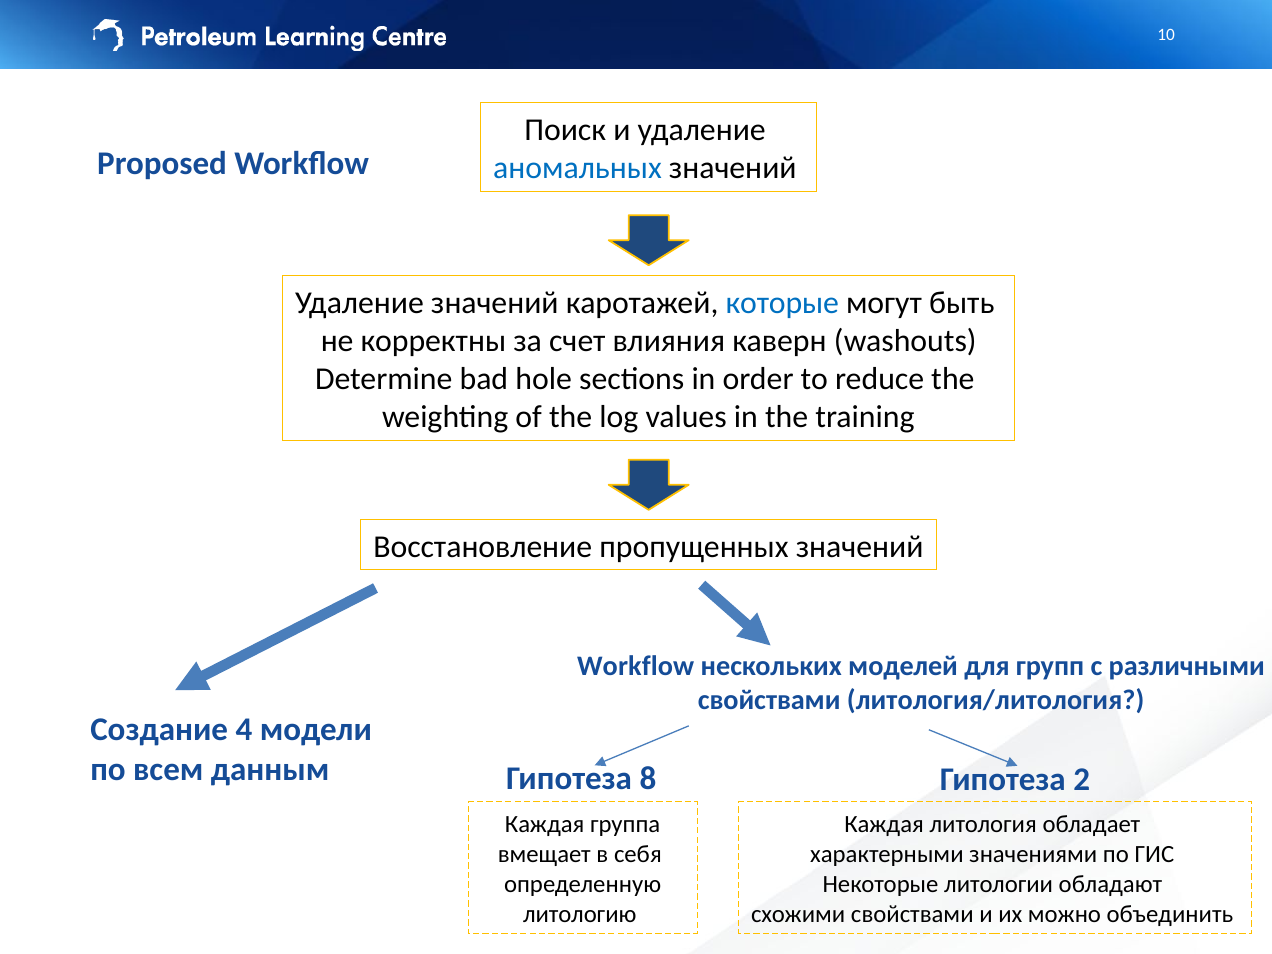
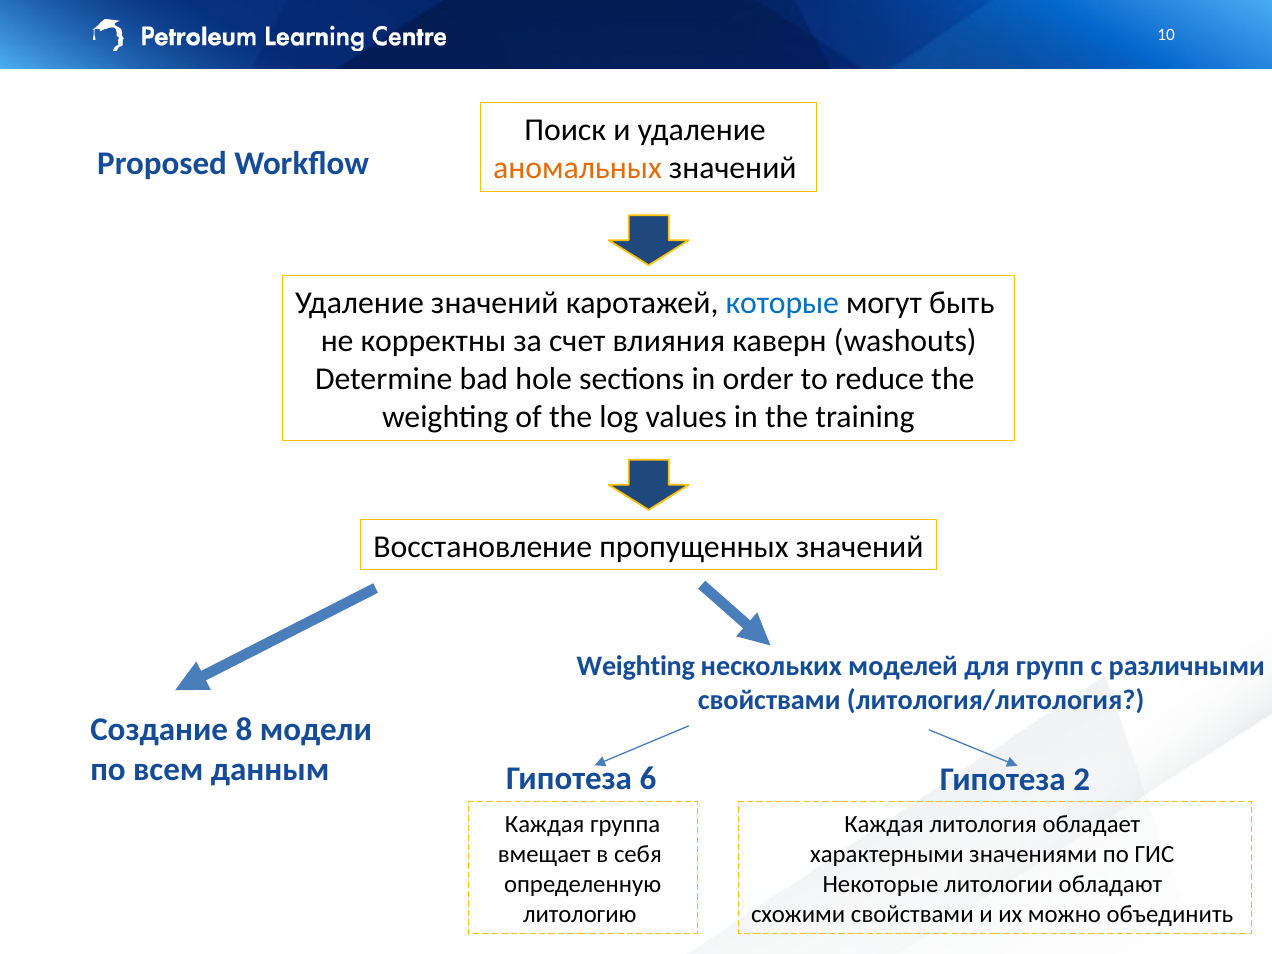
аномальных colour: blue -> orange (577, 168)
Workflow: Workflow -> Weighting (636, 667)
4: 4 -> 8 (244, 730)
8: 8 -> 6 (648, 778)
